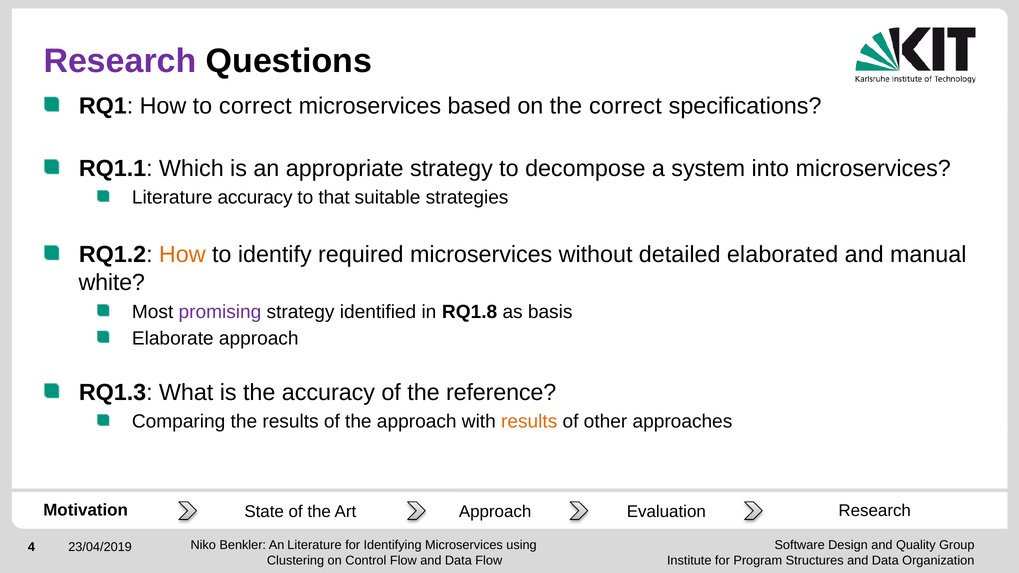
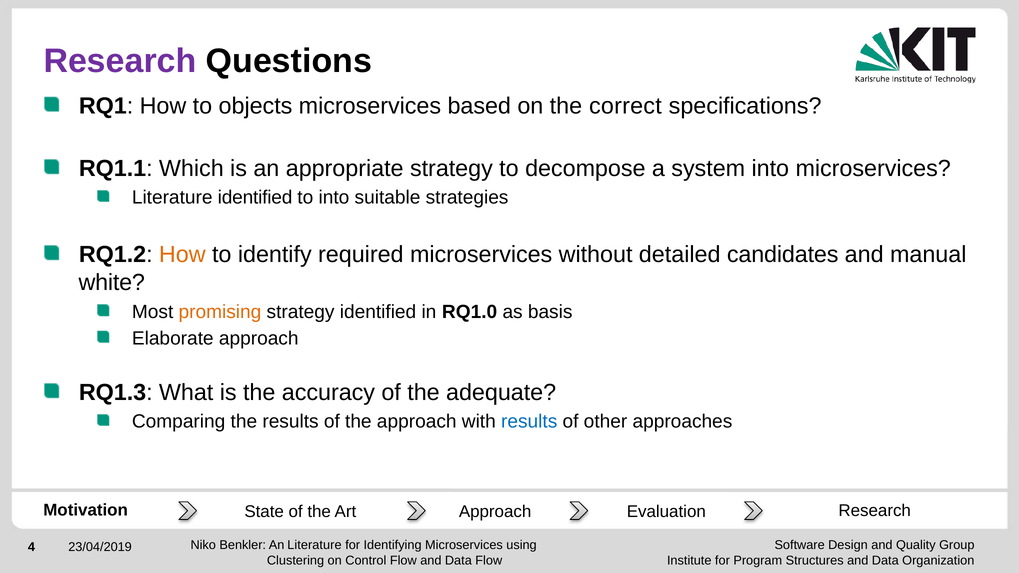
to correct: correct -> objects (255, 106)
Literature accuracy: accuracy -> identified (255, 198)
to that: that -> into (334, 198)
elaborated: elaborated -> candidates (783, 255)
promising colour: purple -> orange (220, 312)
RQ1.8: RQ1.8 -> RQ1.0 (470, 312)
reference: reference -> adequate (501, 393)
results colour: orange -> blue (529, 422)
